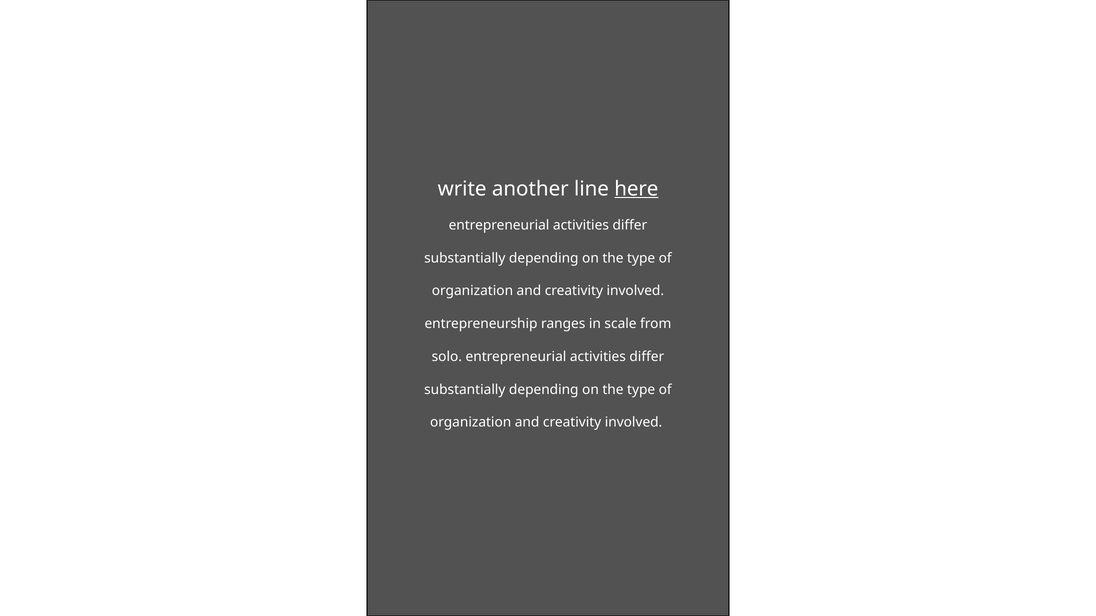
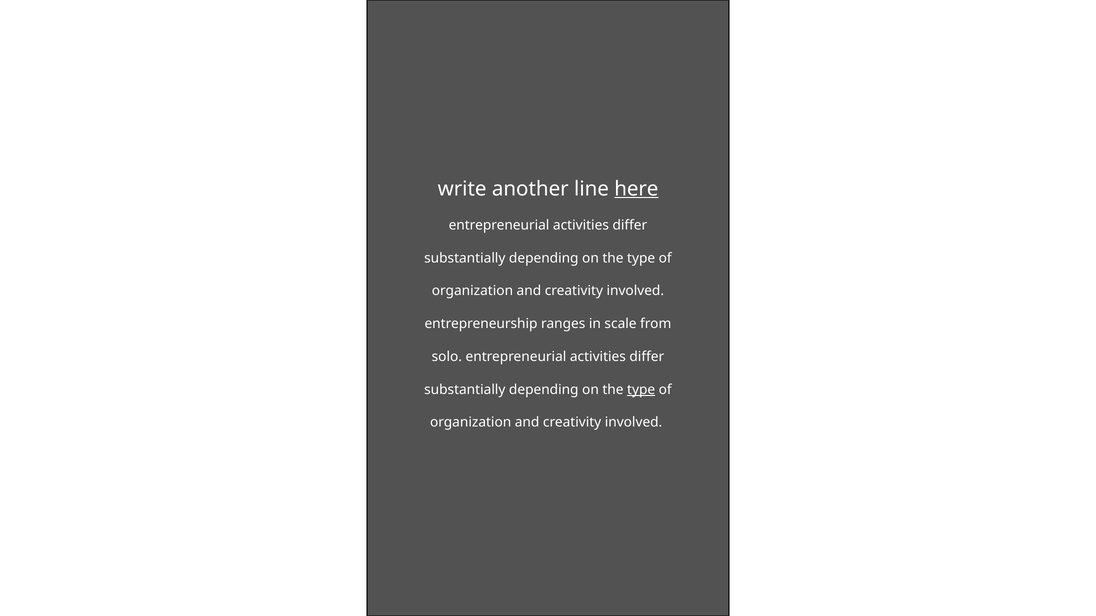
type underline: none -> present (641, 390)
